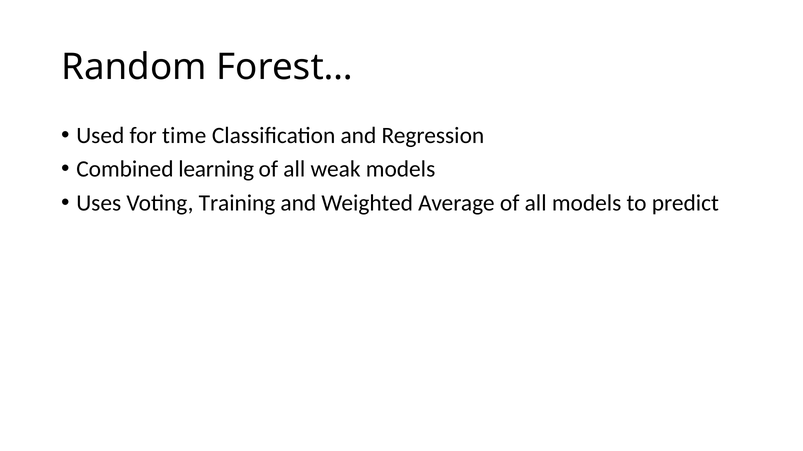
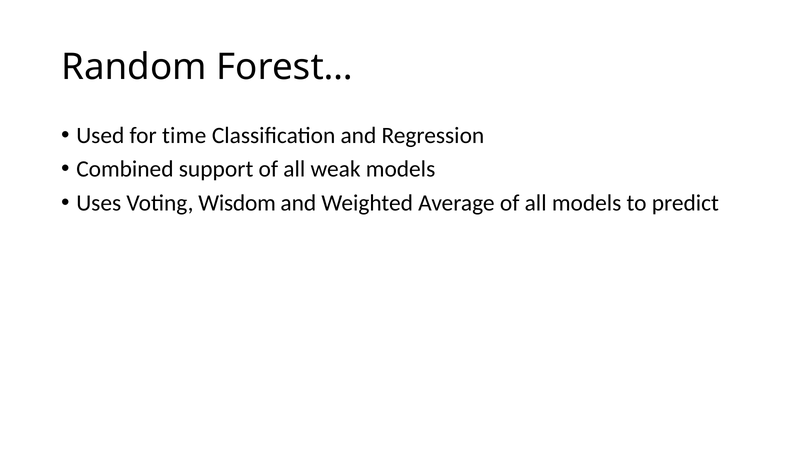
learning: learning -> support (216, 169)
Training: Training -> Wisdom (237, 203)
